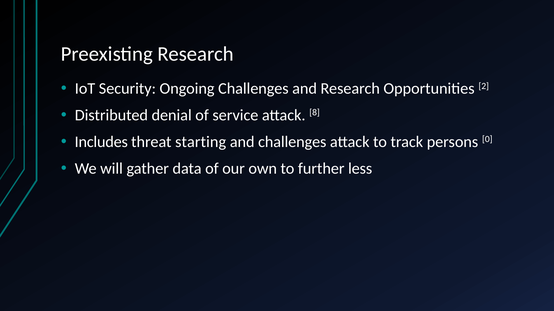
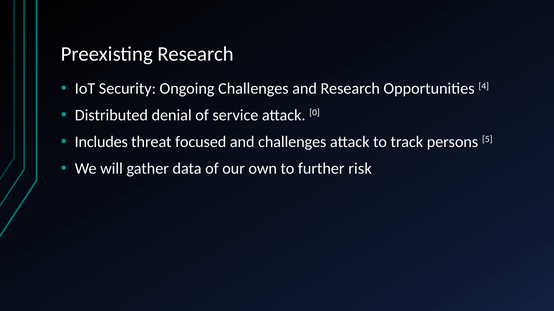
2: 2 -> 4 (484, 86)
8: 8 -> 0 (315, 113)
starting: starting -> focused (201, 142)
0: 0 -> 5 (487, 140)
less: less -> risk (360, 169)
